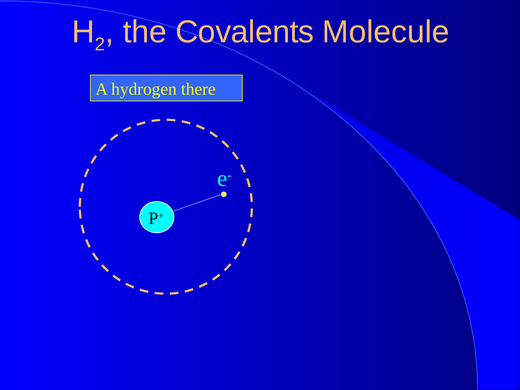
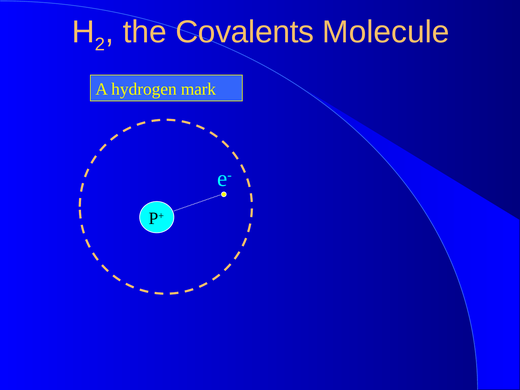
there: there -> mark (198, 89)
